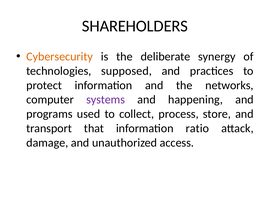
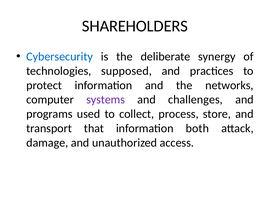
Cybersecurity colour: orange -> blue (60, 57)
happening: happening -> challenges (195, 100)
ratio: ratio -> both (197, 129)
